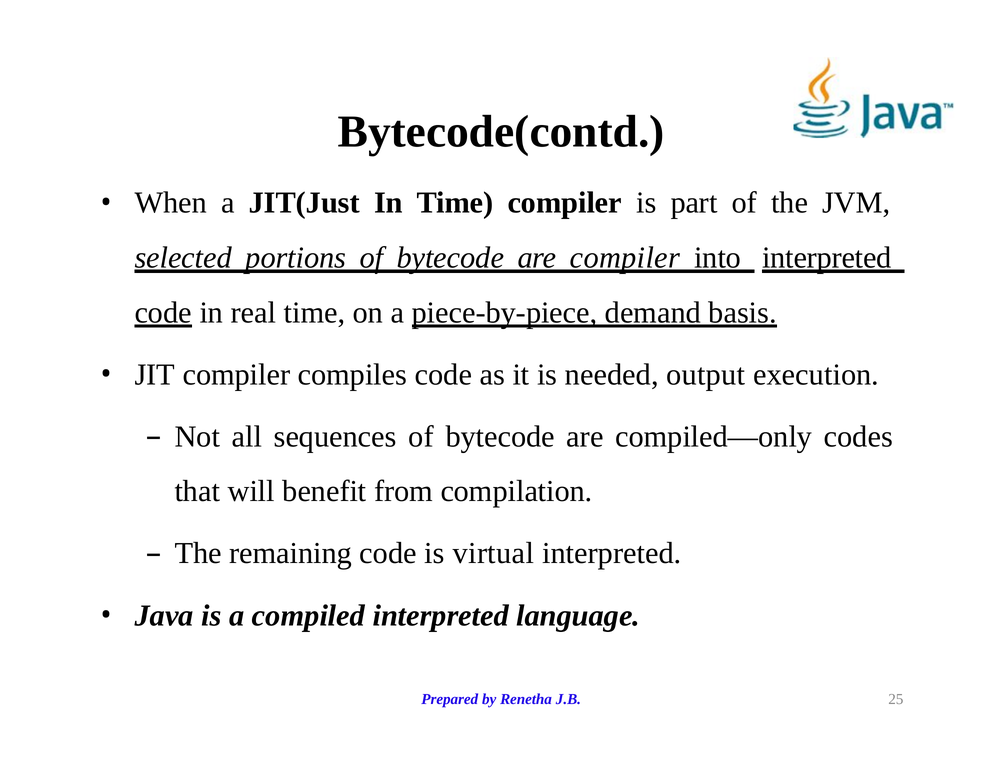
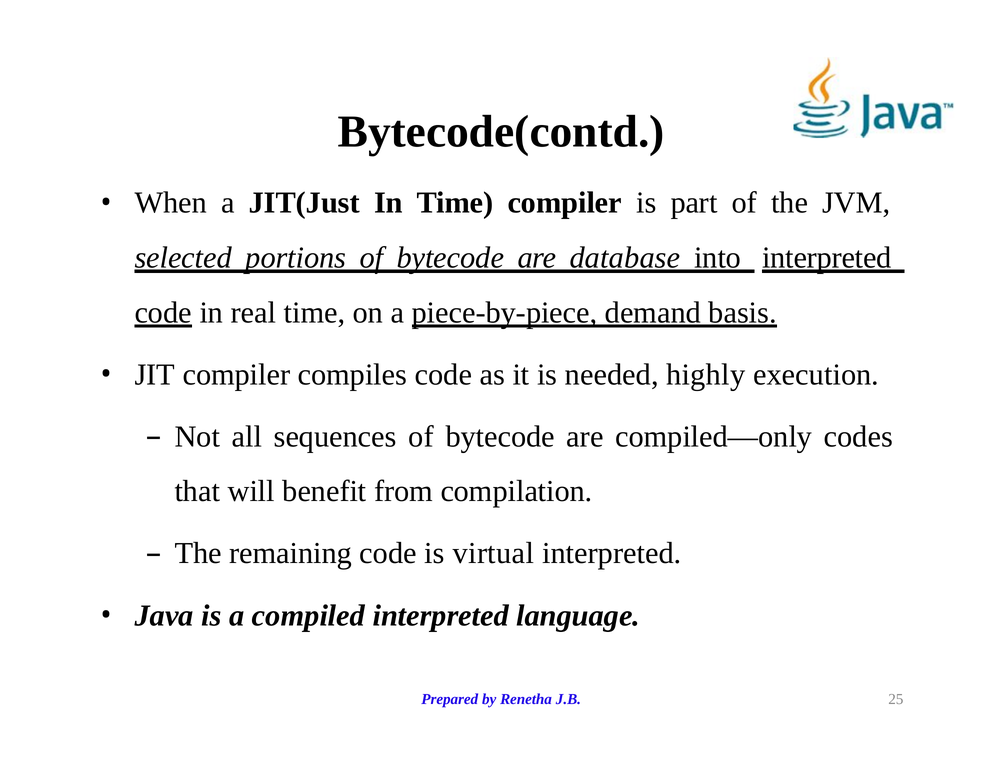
are compiler: compiler -> database (625, 258)
output: output -> highly (706, 374)
